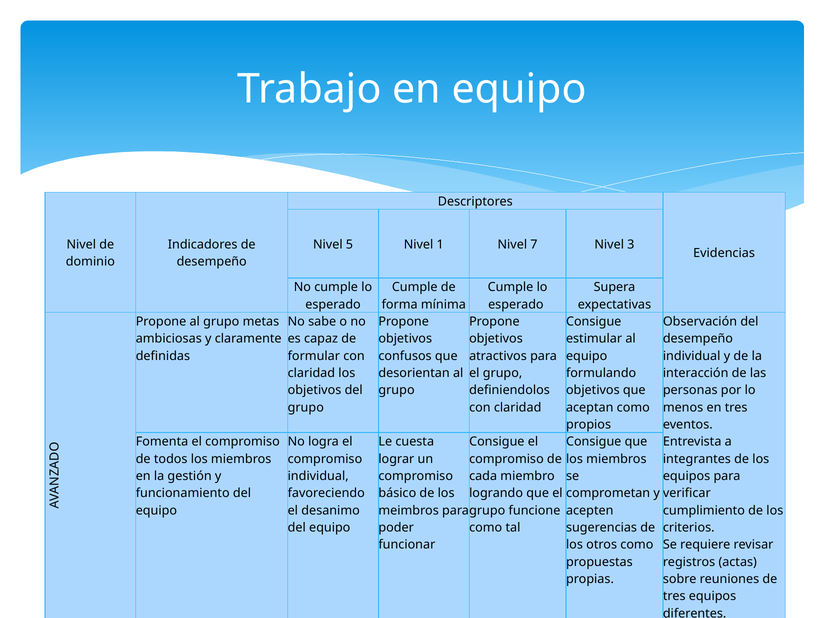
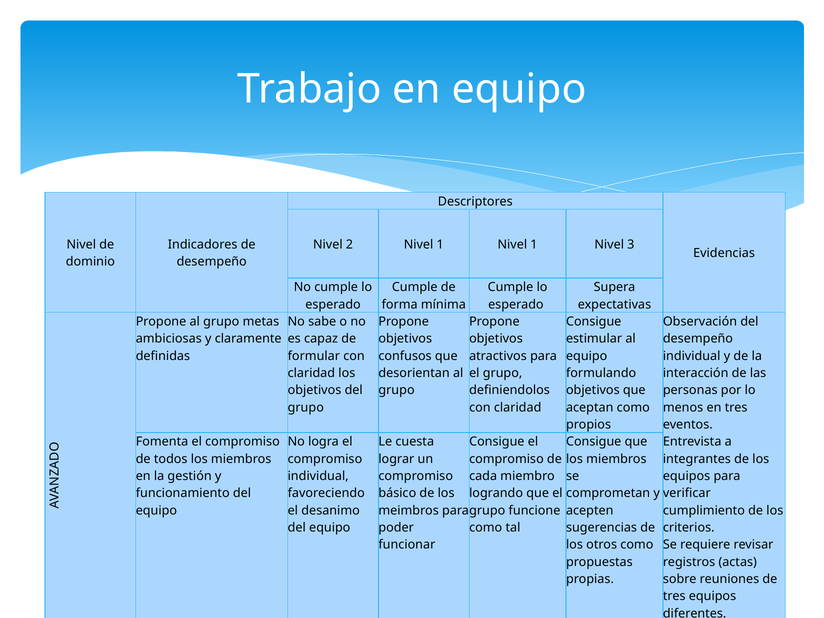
5: 5 -> 2 (349, 244)
1 Nivel 7: 7 -> 1 (534, 244)
